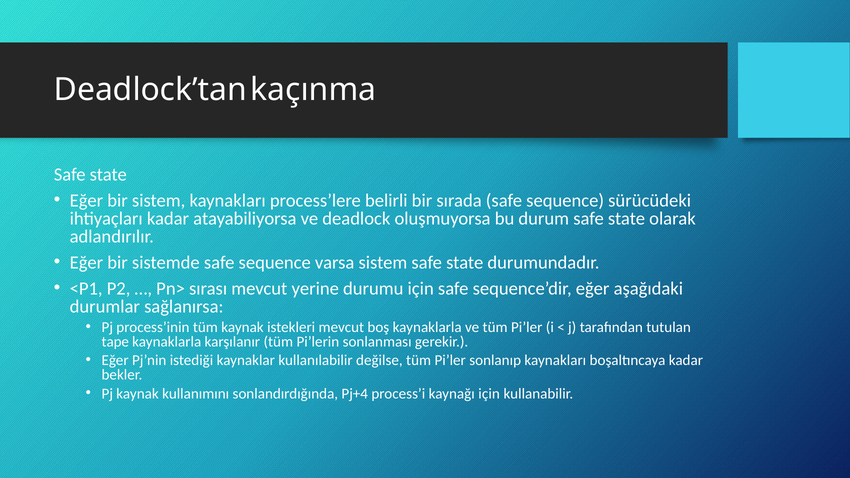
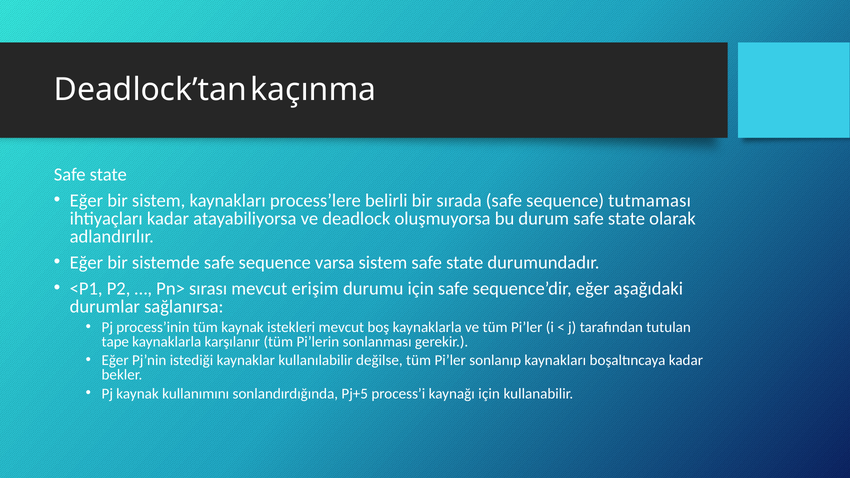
sürücüdeki: sürücüdeki -> tutmaması (650, 200)
yerine: yerine -> erişim (315, 289)
Pj+4: Pj+4 -> Pj+5 (355, 394)
